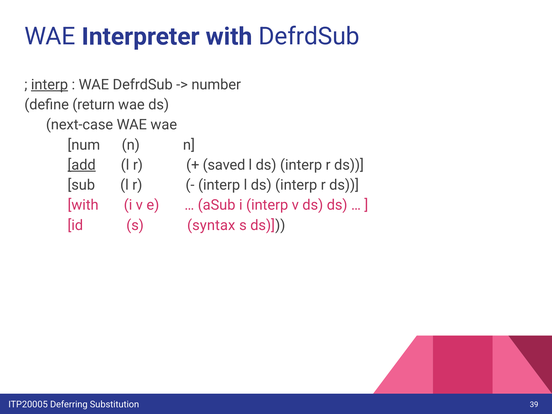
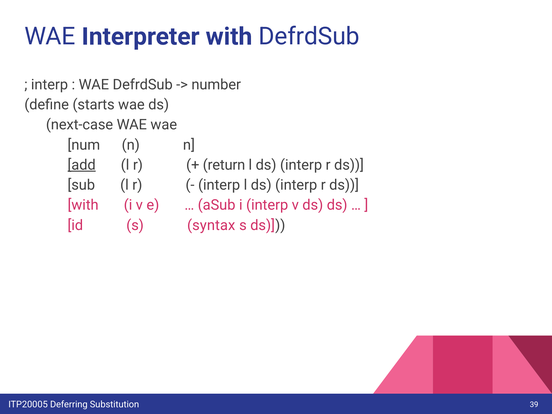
interp underline: present -> none (50, 85)
return: return -> starts (94, 105)
saved: saved -> return (224, 165)
